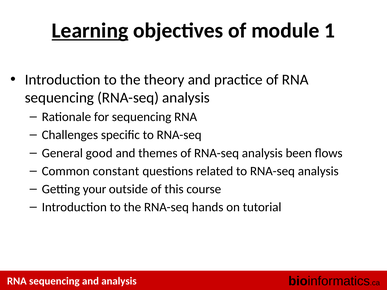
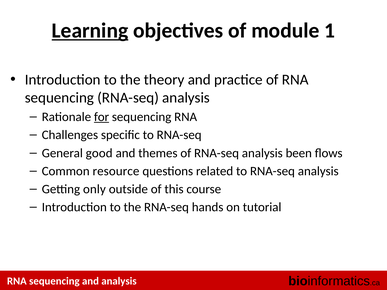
for underline: none -> present (102, 117)
constant: constant -> resource (116, 171)
your: your -> only (94, 189)
